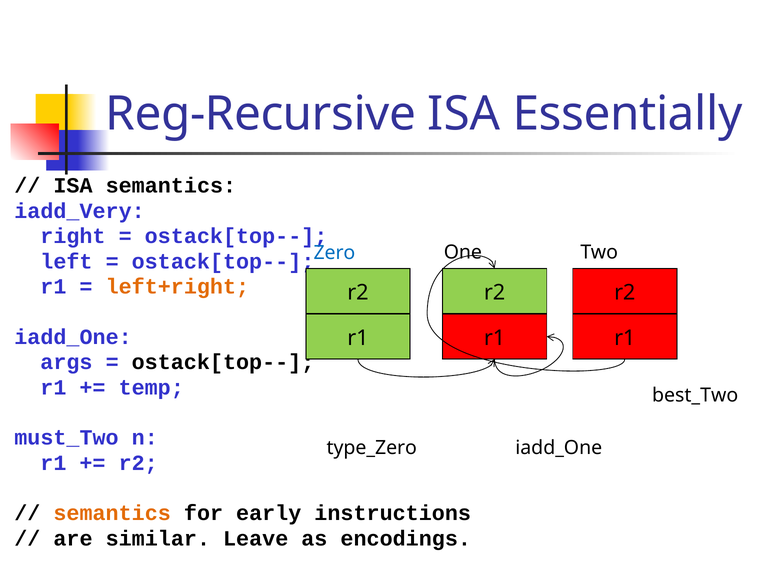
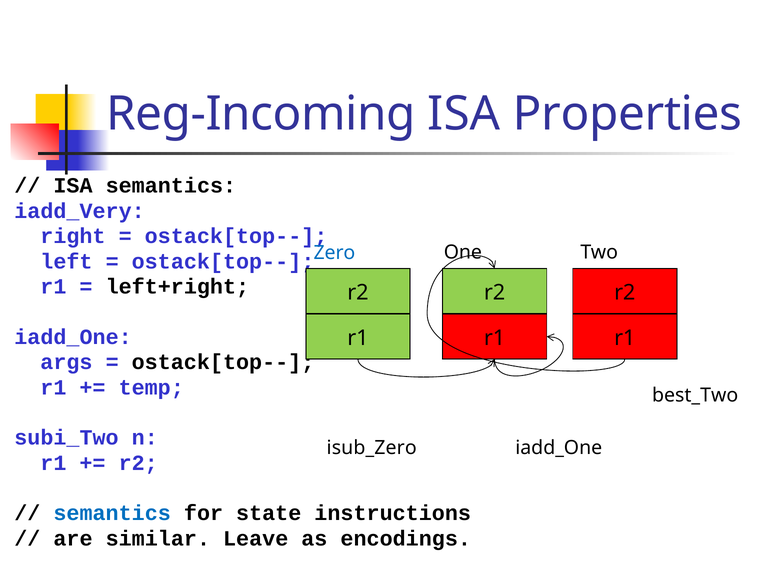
Reg-Recursive: Reg-Recursive -> Reg-Incoming (261, 114)
Essentially: Essentially -> Properties (627, 114)
left+right colour: orange -> black (177, 286)
must_Two: must_Two -> subi_Two (66, 438)
type_Zero: type_Zero -> isub_Zero (372, 447)
semantics colour: orange -> blue (112, 513)
early: early -> state (269, 513)
